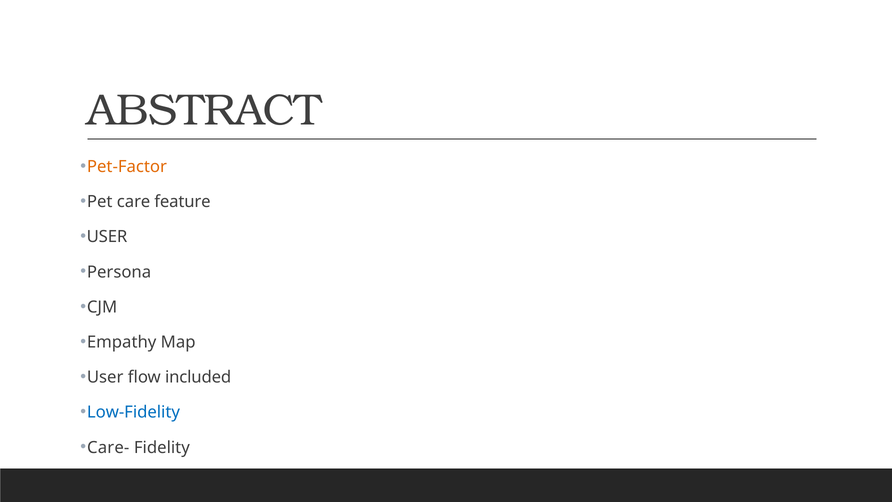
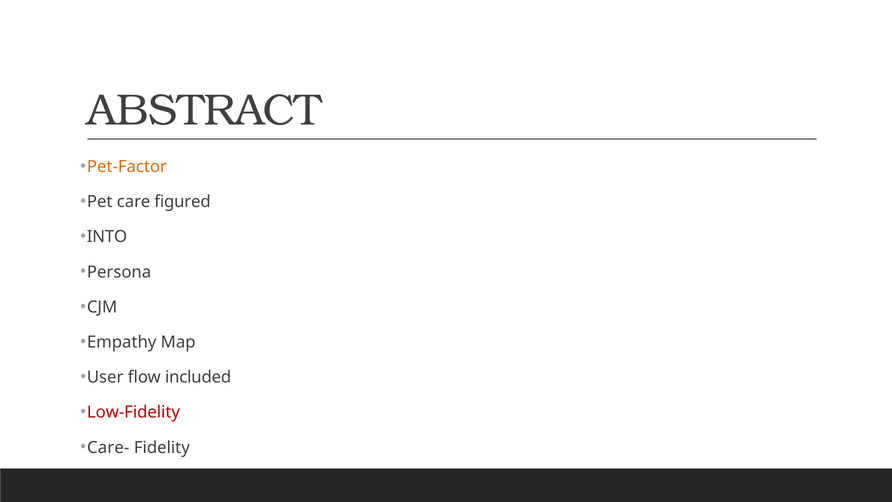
feature: feature -> figured (183, 202)
USER: USER -> INTO (107, 237)
Low-Fidelity colour: blue -> red (133, 412)
